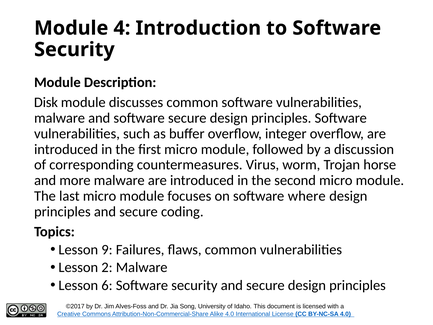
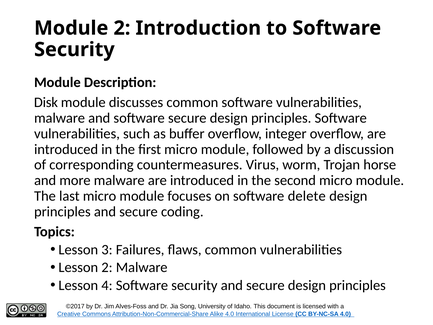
Module 4: 4 -> 2 (122, 28)
where: where -> delete (307, 196)
9: 9 -> 3 (107, 249)
6: 6 -> 4 (107, 285)
